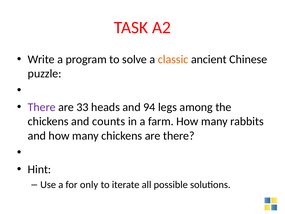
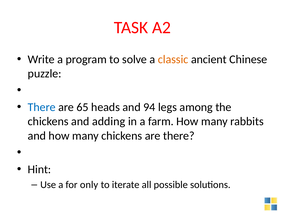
There colour: purple -> blue (42, 107)
33: 33 -> 65 (82, 107)
counts: counts -> adding (109, 121)
